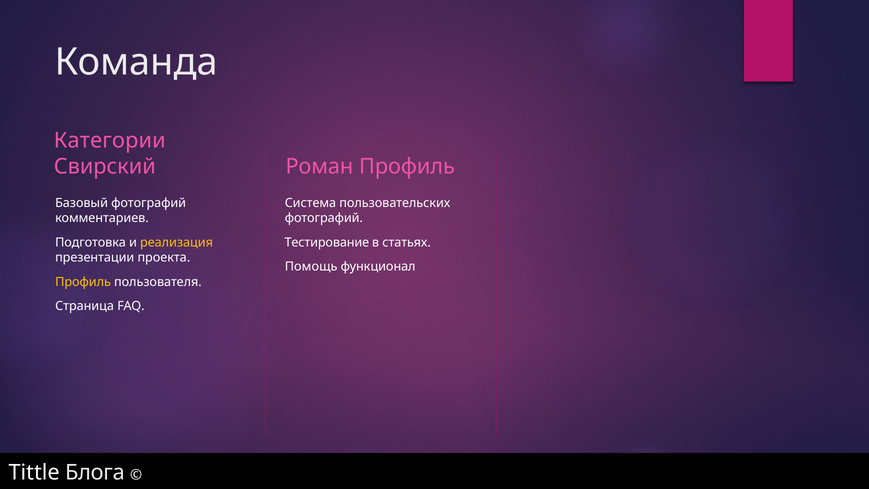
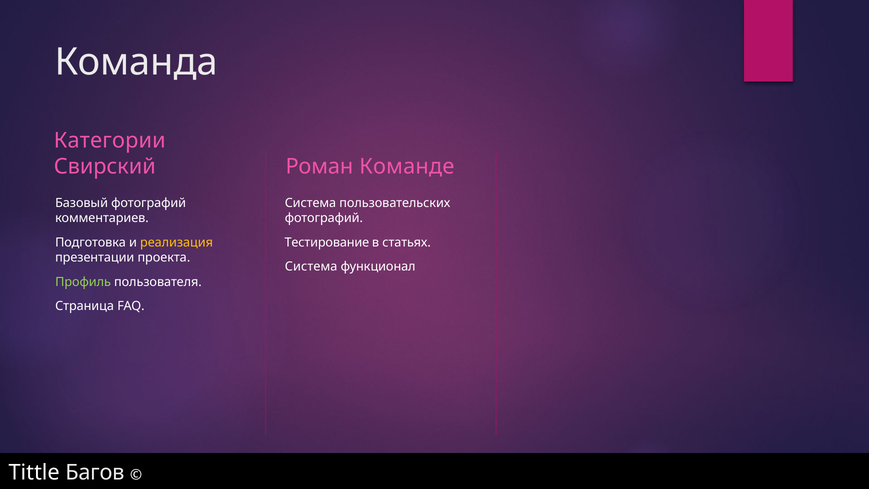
Роман Профиль: Профиль -> Команде (407, 166)
Помощь: Помощь -> Система (311, 267)
Профиль colour: yellow -> light green (83, 282)
Блога: Блога -> Багов (95, 473)
